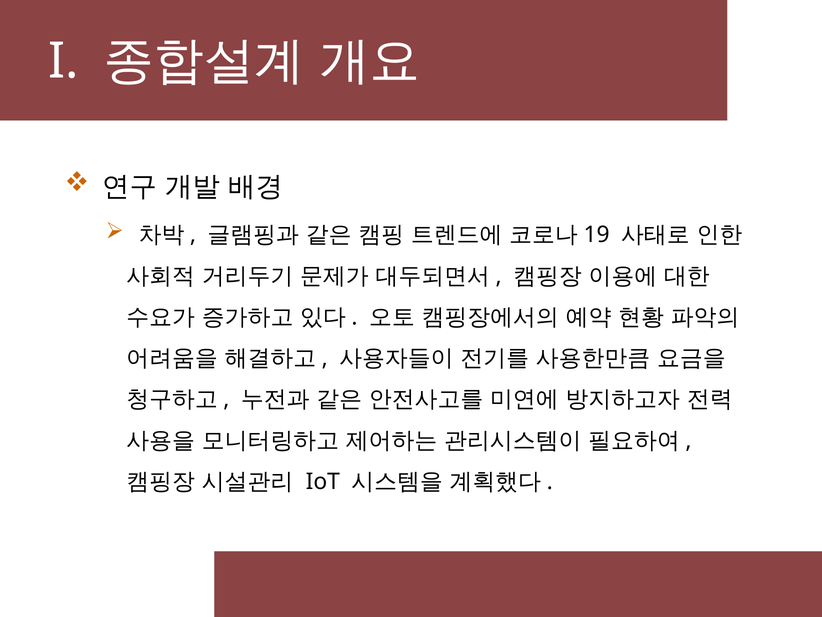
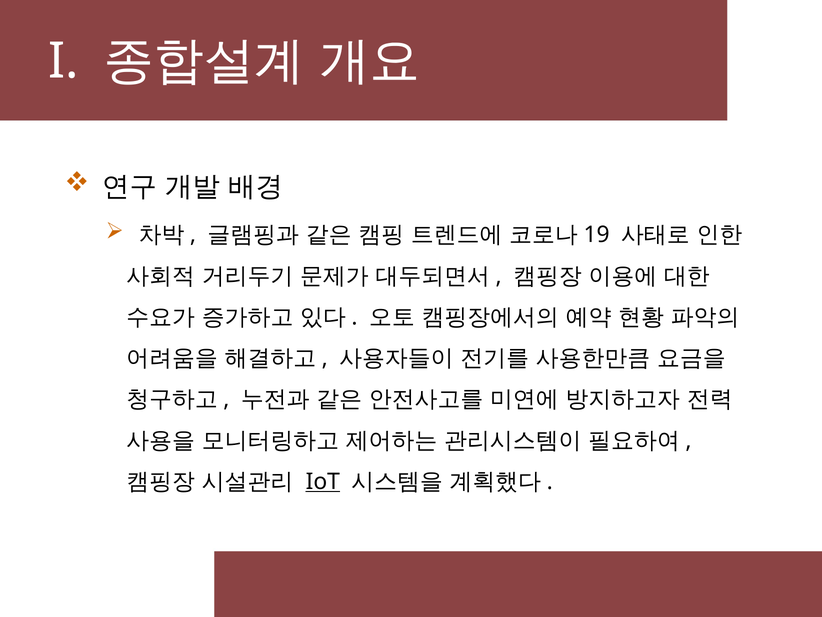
IoT underline: none -> present (323, 481)
